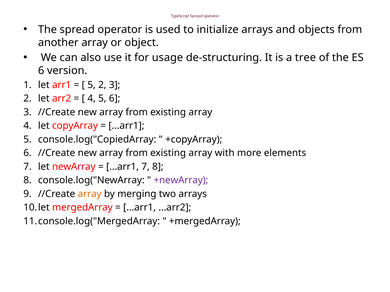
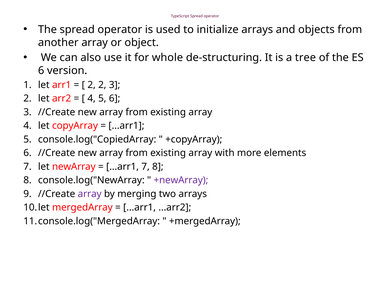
usage: usage -> whole (167, 58)
5: 5 -> 2 (92, 85)
array colour: orange -> purple (90, 194)
